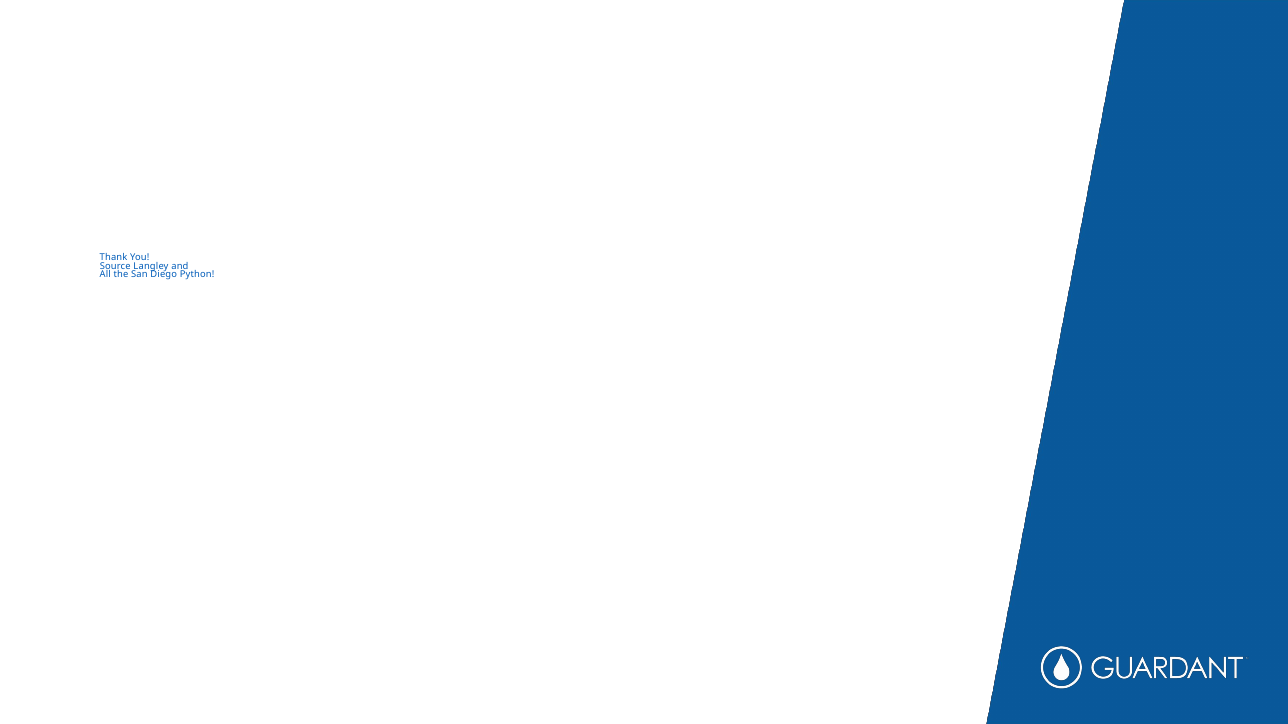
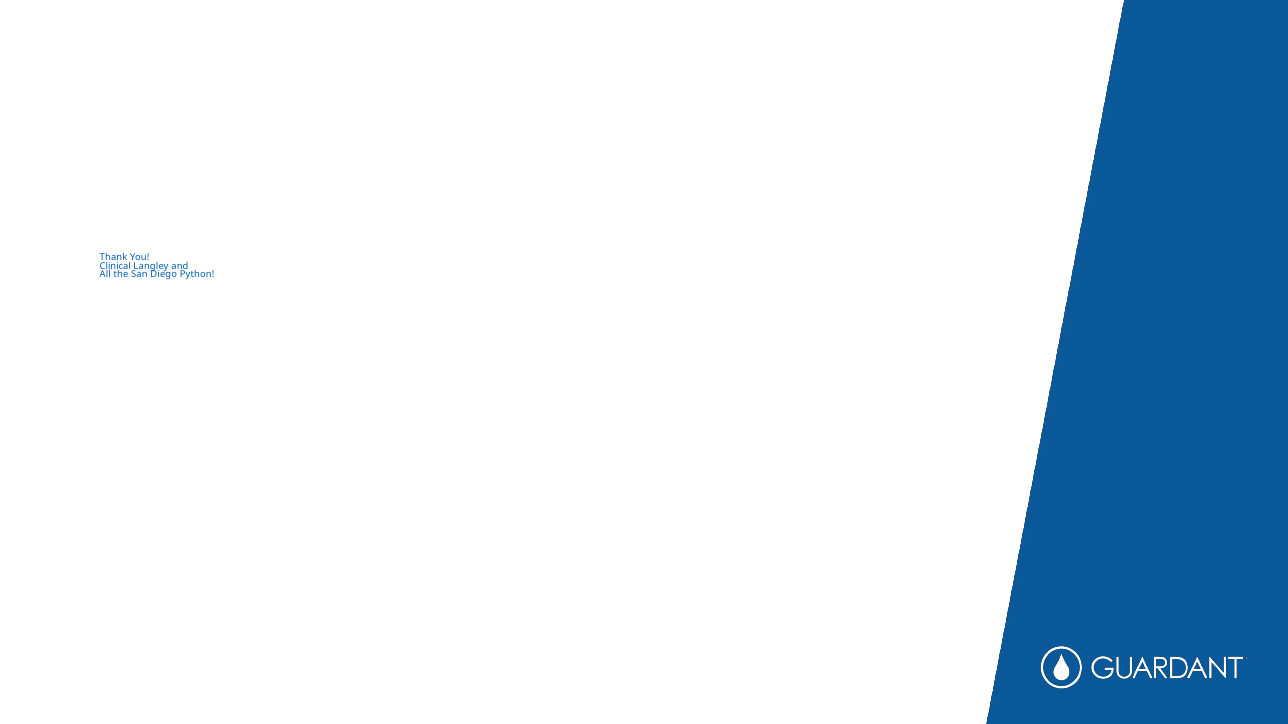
Source: Source -> Clinical (115, 266)
